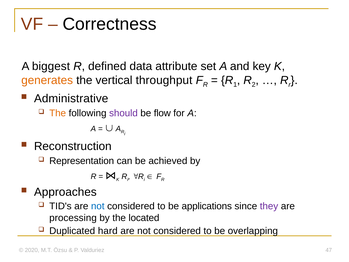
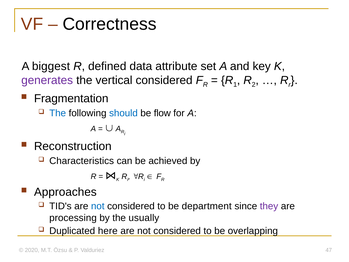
generates colour: orange -> purple (47, 80)
vertical throughput: throughput -> considered (164, 80)
Administrative: Administrative -> Fragmentation (71, 98)
The colour: orange -> blue (58, 113)
should colour: purple -> blue (123, 113)
Representation: Representation -> Characteristics (82, 161)
applications: applications -> department (207, 206)
located: located -> usually (144, 218)
hard: hard -> here (108, 231)
